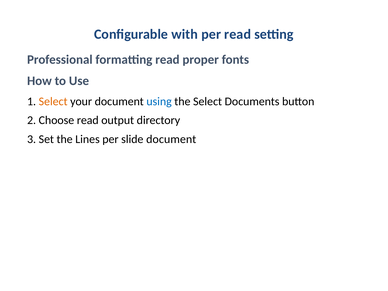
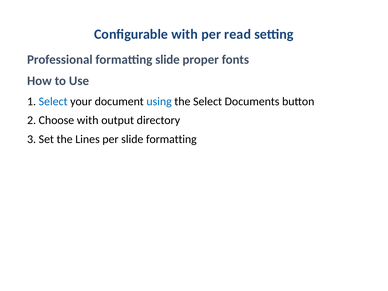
formatting read: read -> slide (167, 60)
Select colour: orange -> blue (53, 101)
Choose read: read -> with (88, 120)
slide document: document -> formatting (171, 139)
